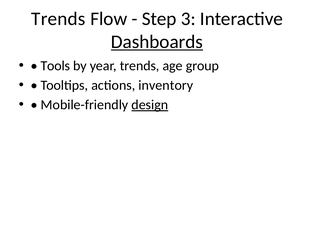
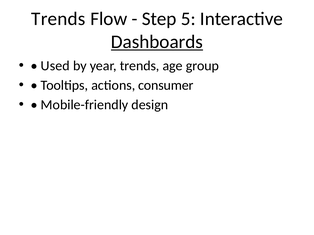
3: 3 -> 5 (188, 19)
Tools: Tools -> Used (55, 66)
inventory: inventory -> consumer (166, 85)
design underline: present -> none (150, 105)
